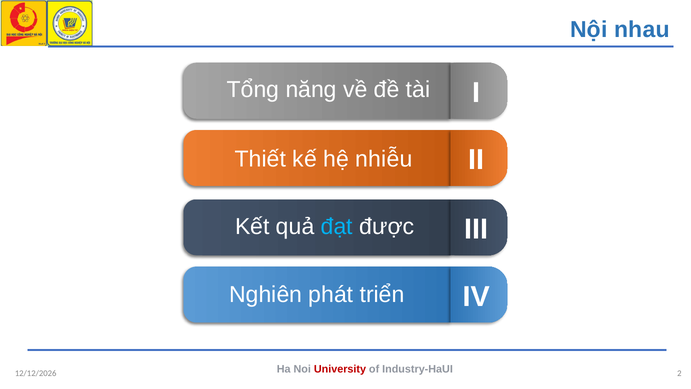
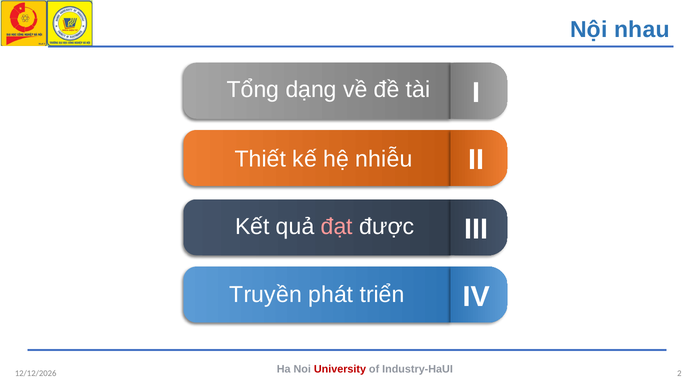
năng: năng -> dạng (311, 89)
đạt colour: light blue -> pink (337, 226)
Nghiên: Nghiên -> Truyền (266, 295)
